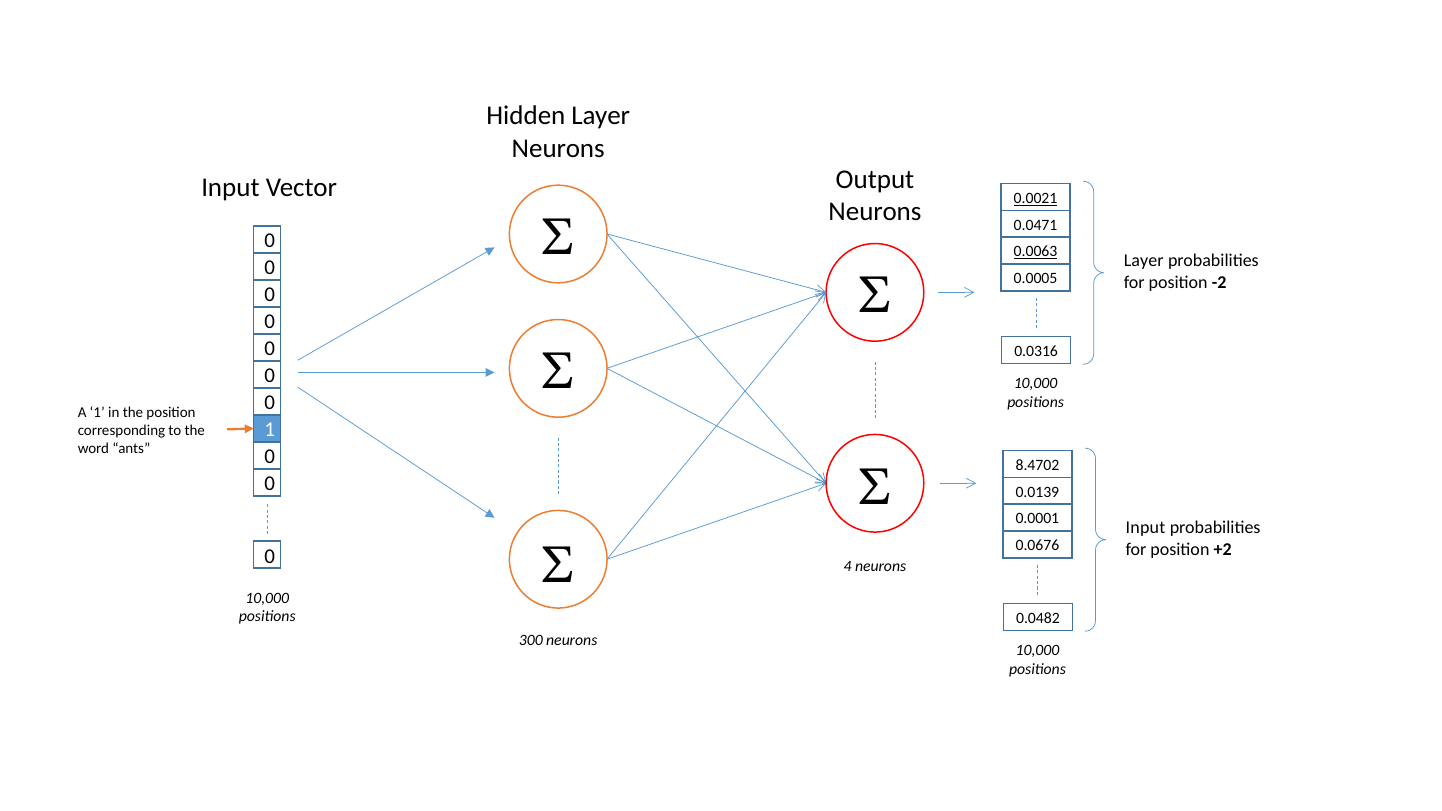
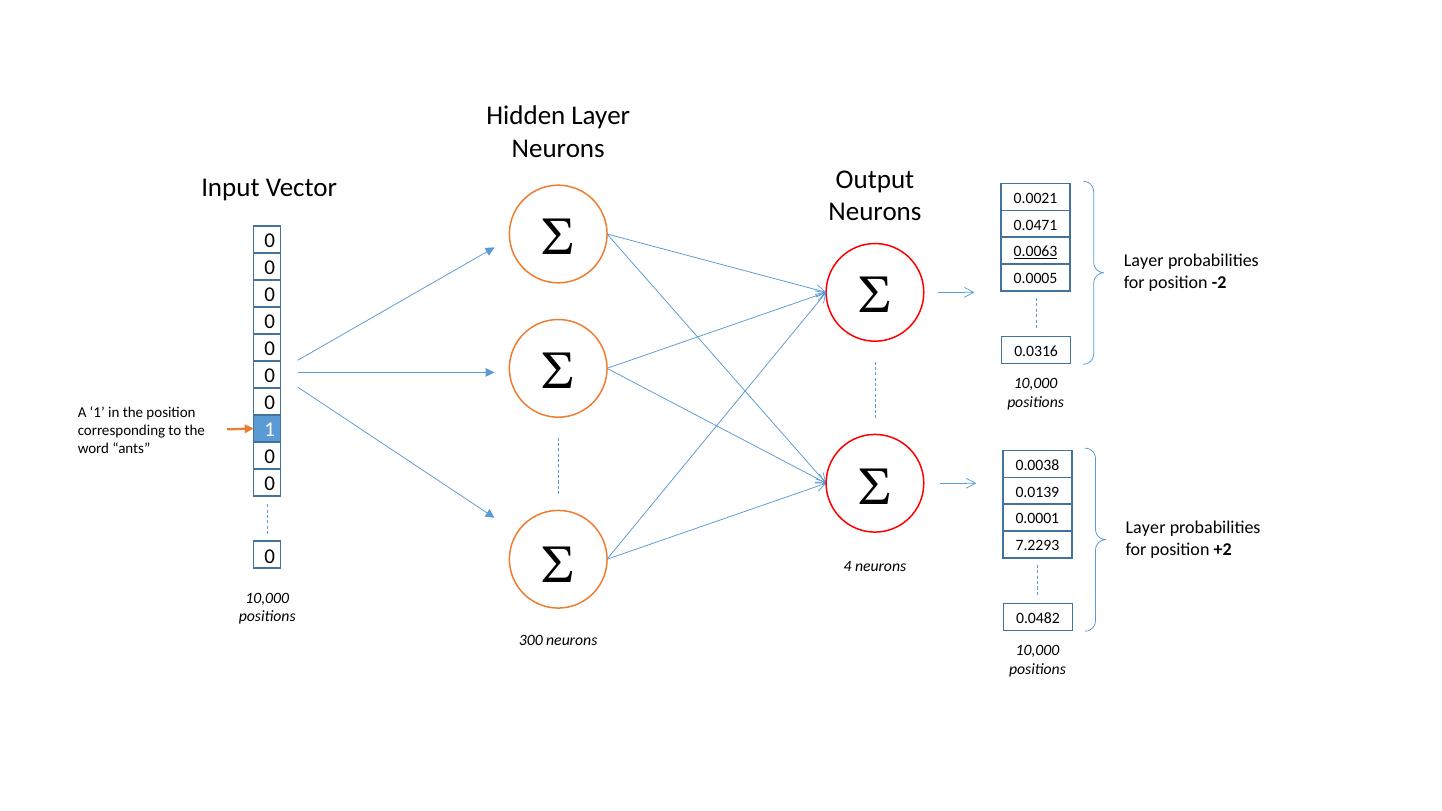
0.0021 underline: present -> none (1036, 198)
8.4702: 8.4702 -> 0.0038 (1037, 465)
Input: Input -> Layer (1146, 528)
0.0676: 0.0676 -> 7.2293 (1037, 546)
